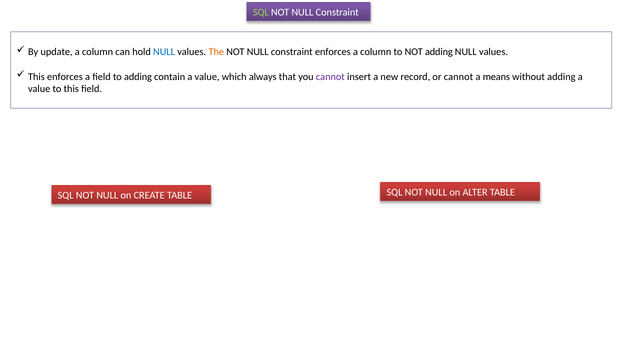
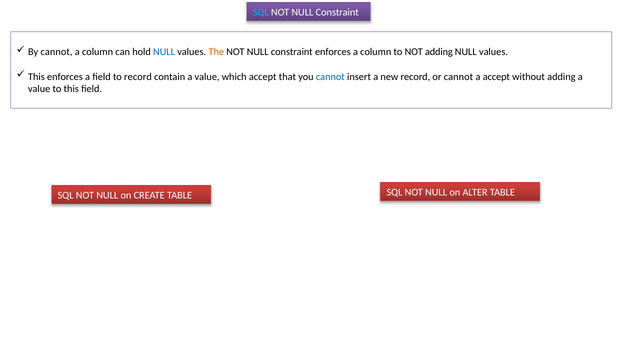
SQL colour: light green -> light blue (261, 12)
By update: update -> cannot (56, 52)
to adding: adding -> record (138, 77)
which always: always -> accept (263, 77)
cannot colour: purple -> blue (330, 77)
a means: means -> accept (496, 77)
